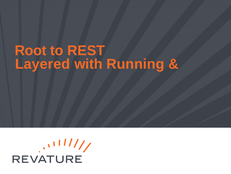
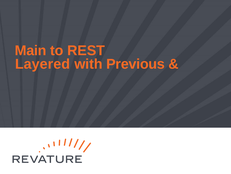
Root: Root -> Main (31, 50)
Running: Running -> Previous (136, 64)
